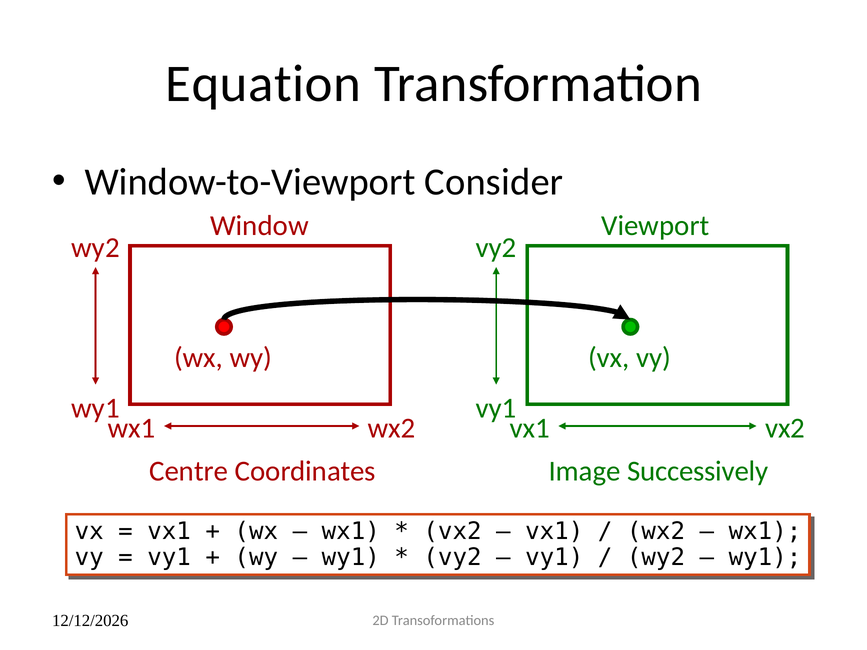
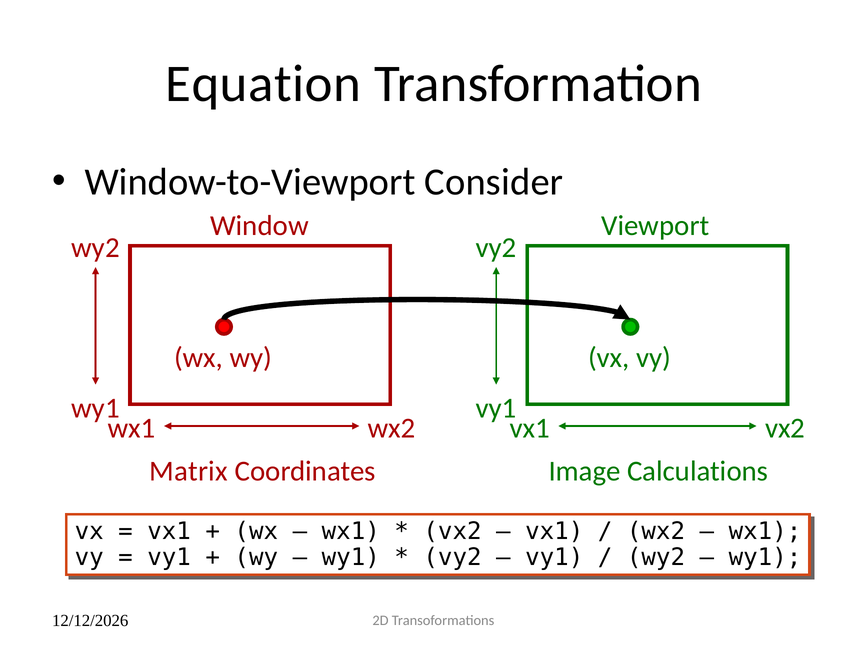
Centre: Centre -> Matrix (189, 472)
Successively: Successively -> Calculations (698, 472)
